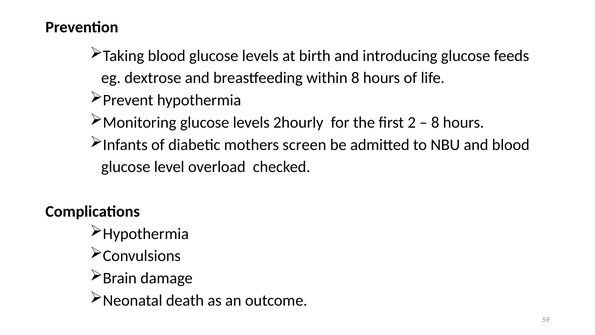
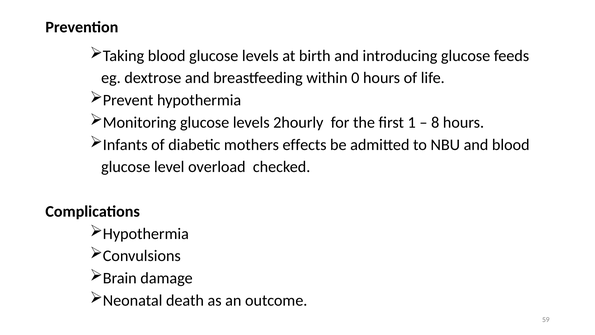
within 8: 8 -> 0 (355, 78)
2: 2 -> 1 (412, 122)
screen: screen -> effects (305, 145)
